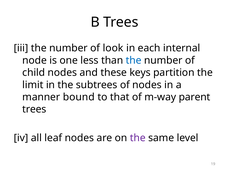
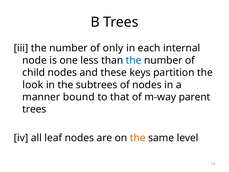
look: look -> only (113, 48)
limit: limit -> look (33, 85)
the colour: purple -> orange (138, 138)
